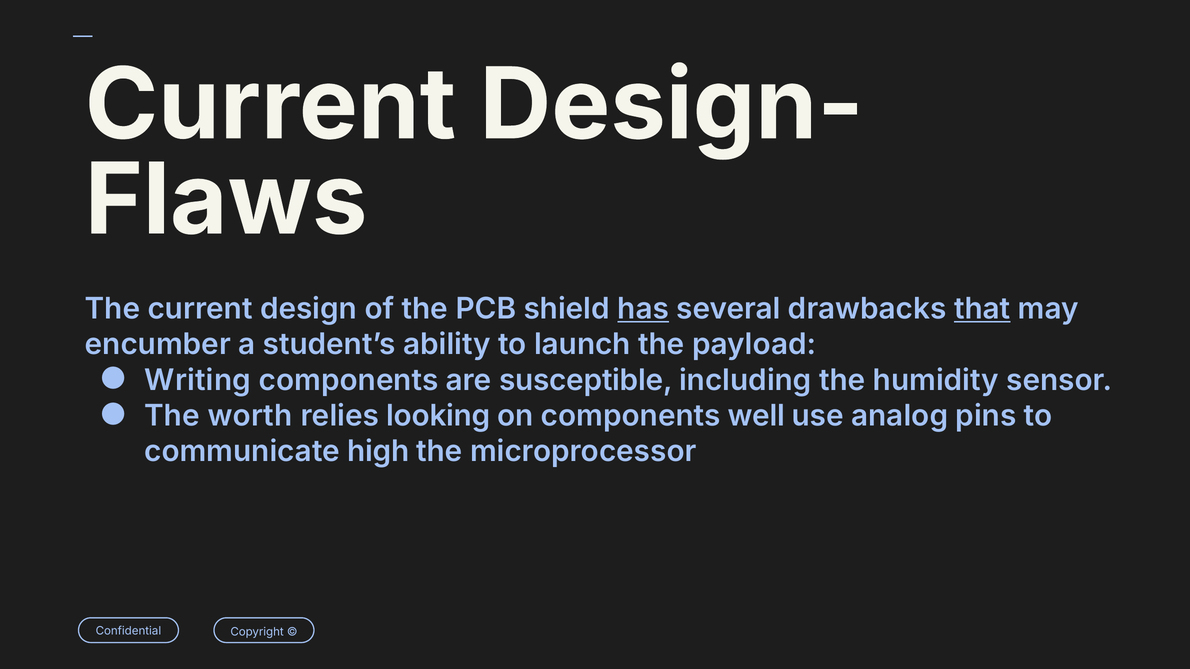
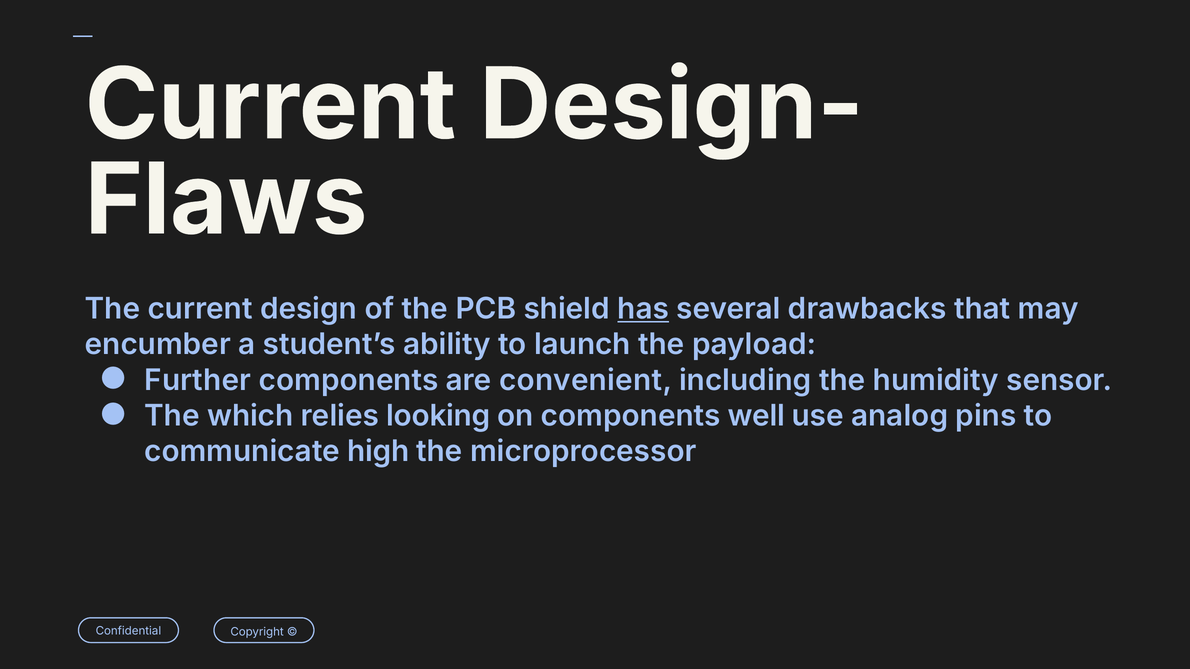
that underline: present -> none (982, 309)
Writing: Writing -> Further (198, 380)
susceptible: susceptible -> convenient (586, 380)
worth: worth -> which (250, 416)
